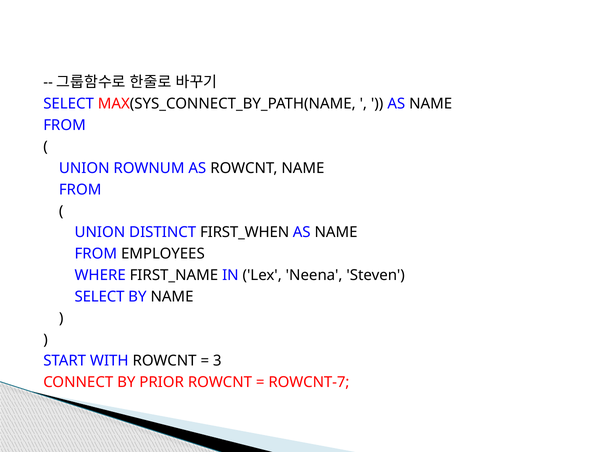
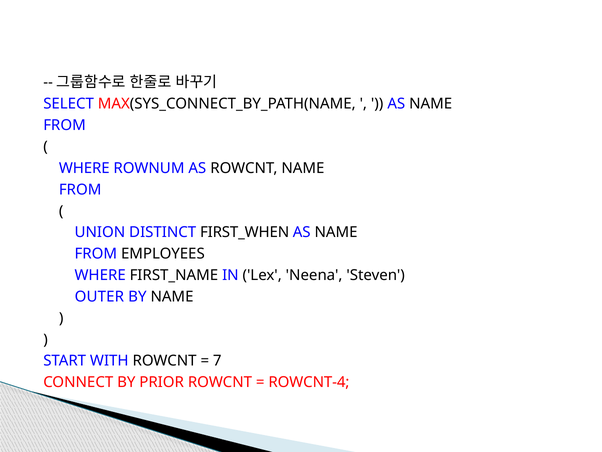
UNION: UNION -> WHERE (84, 168)
SELECT: SELECT -> OUTER (99, 296)
3: 3 -> 7 (217, 361)
ROWCNT-7: ROWCNT-7 -> ROWCNT-4 (309, 382)
